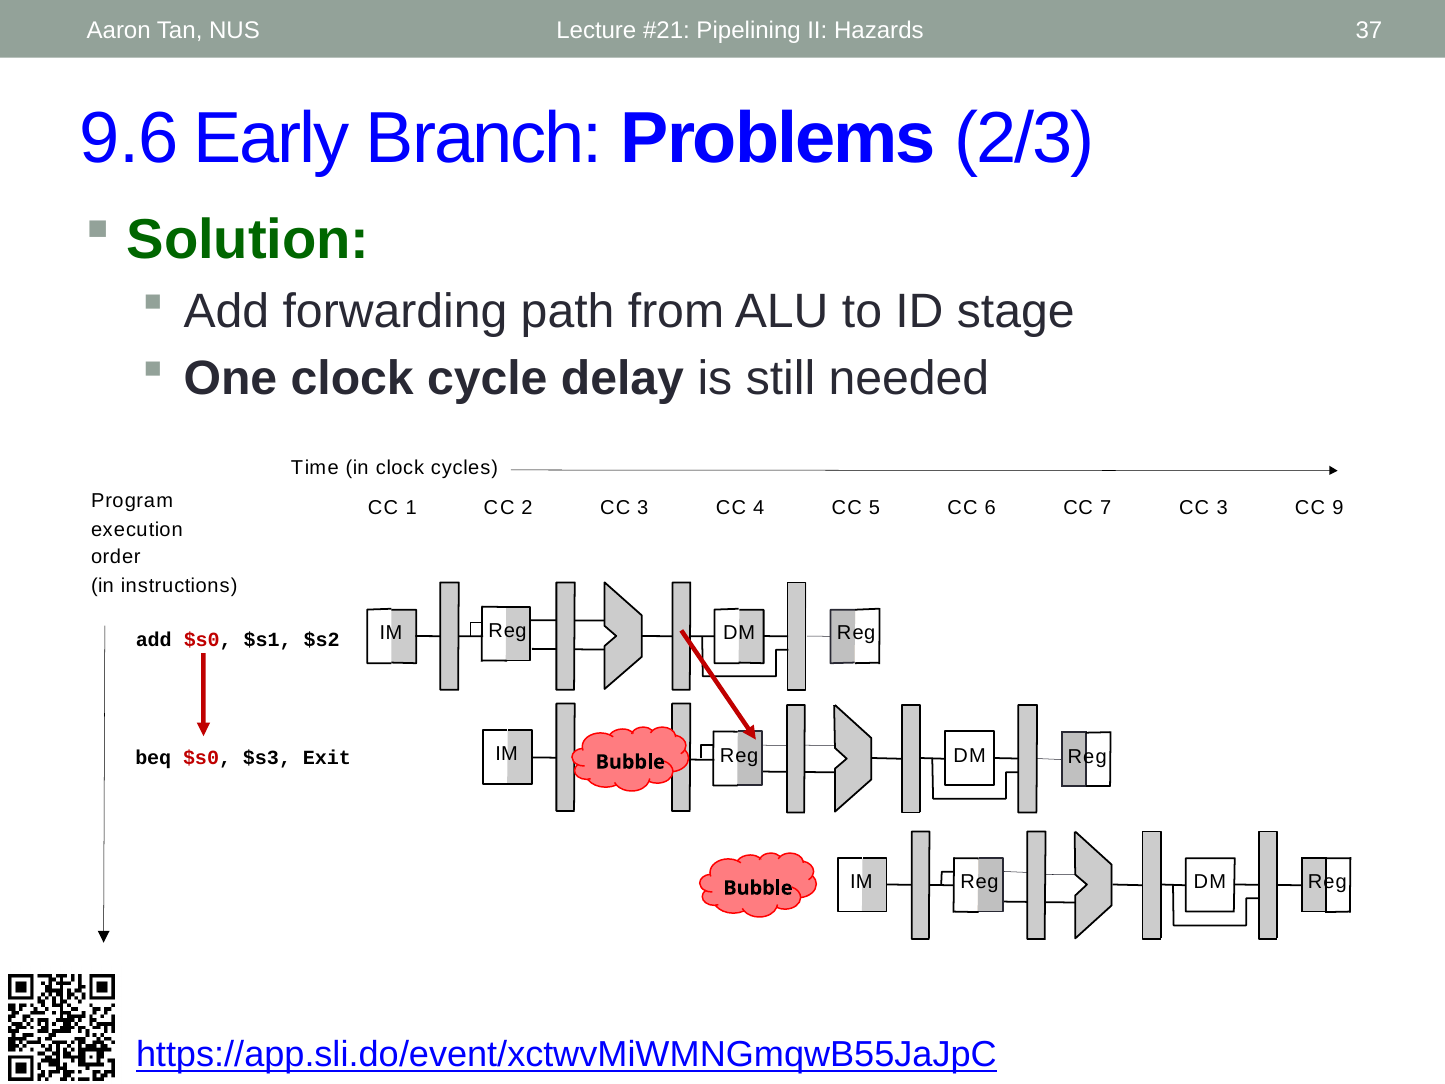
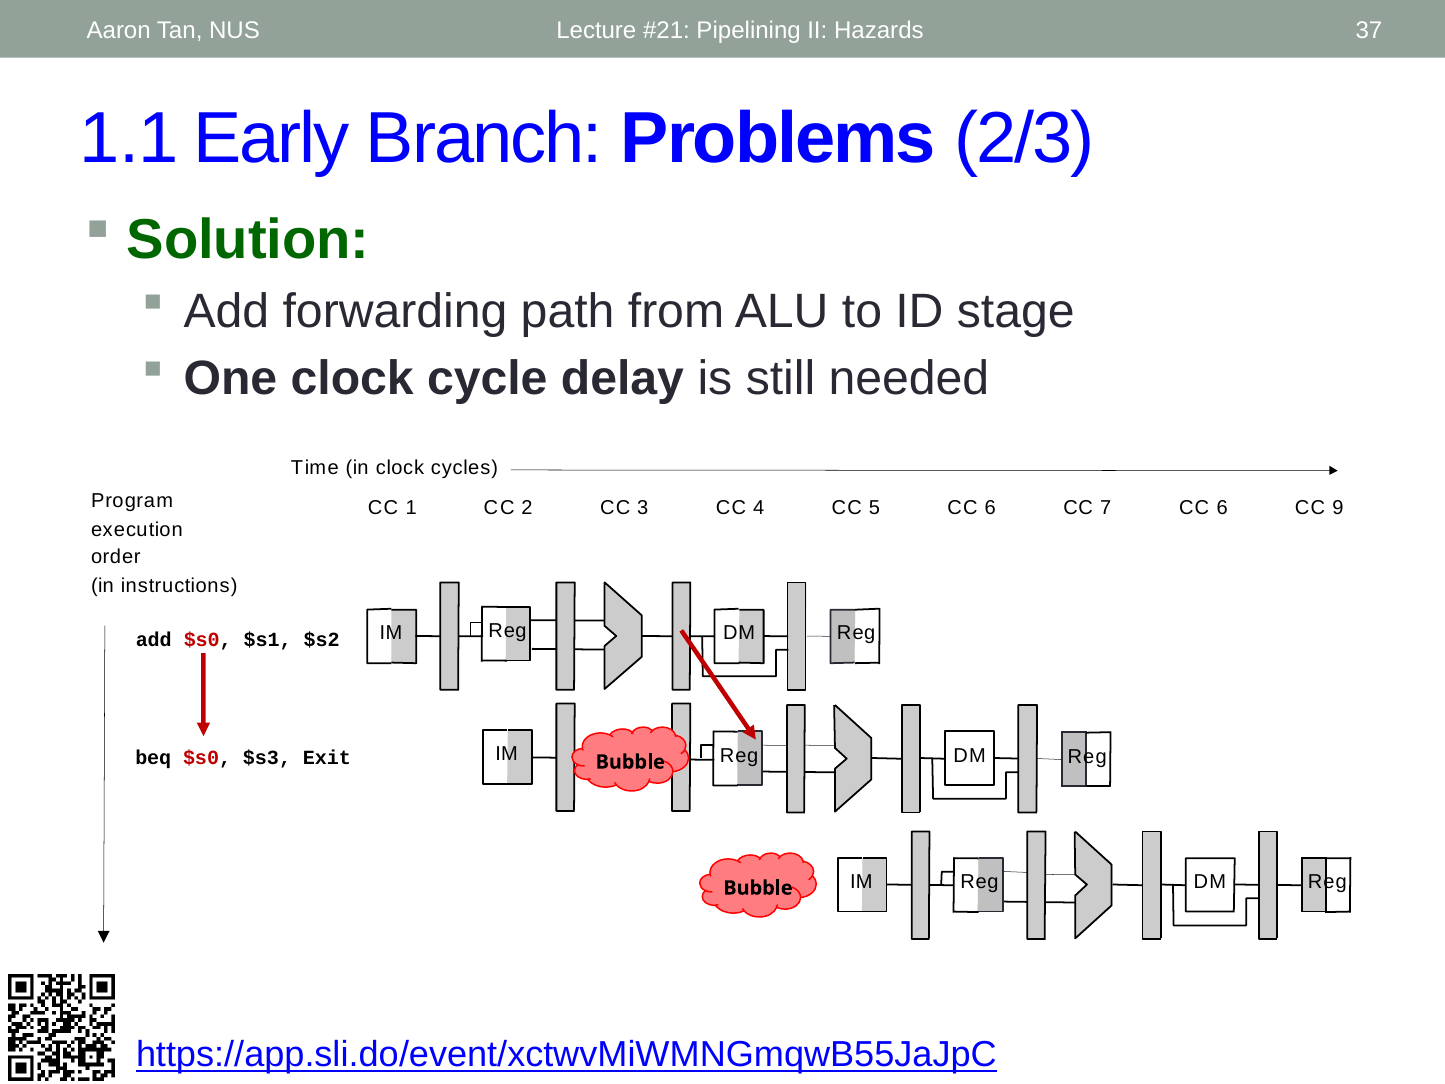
9.6: 9.6 -> 1.1 (129, 139)
3: 3 -> 6 (1222, 508)
